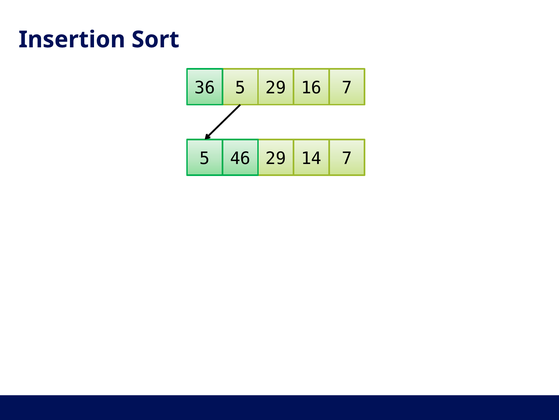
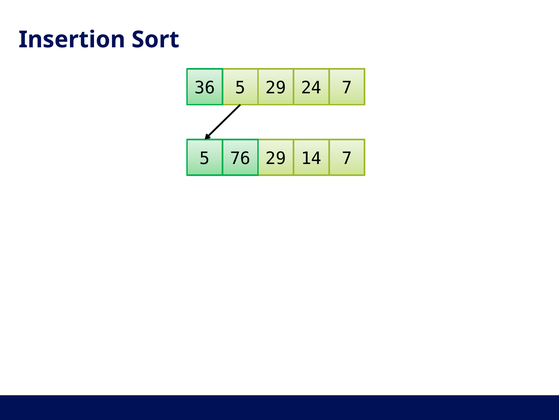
16: 16 -> 24 (311, 88)
46: 46 -> 76 (240, 158)
